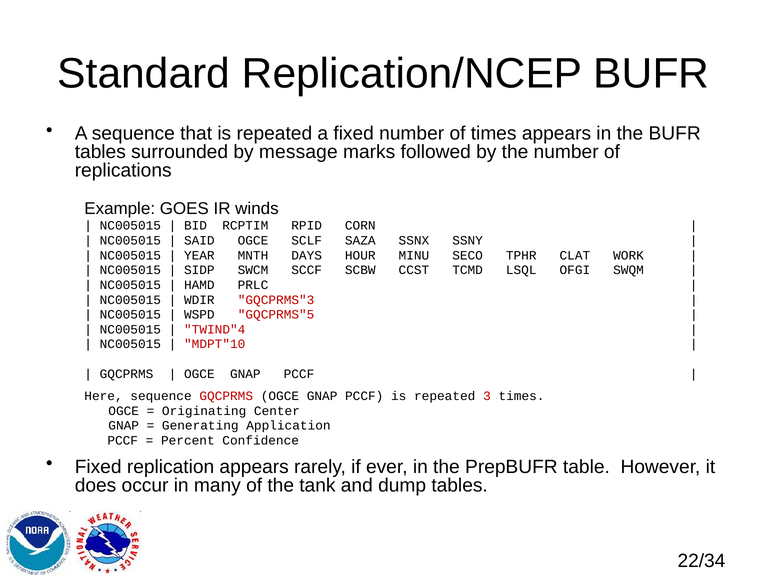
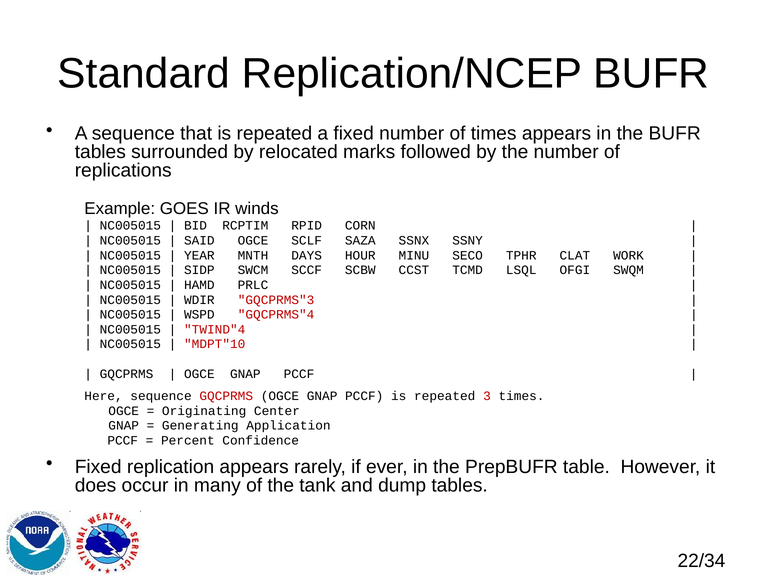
message: message -> relocated (298, 152)
GQCPRMS"5: GQCPRMS"5 -> GQCPRMS"4 (276, 315)
